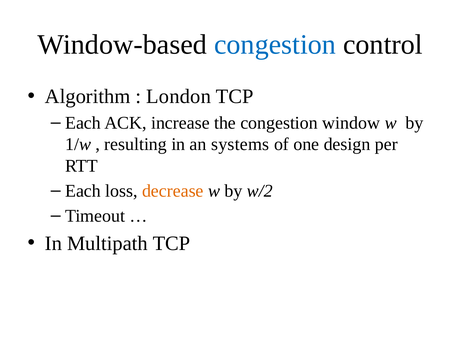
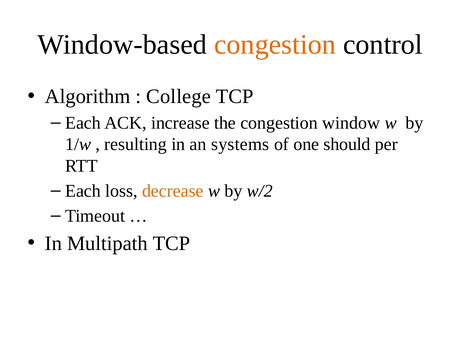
congestion colour: blue -> orange (275, 45)
London: London -> College (179, 97)
design: design -> should (347, 145)
